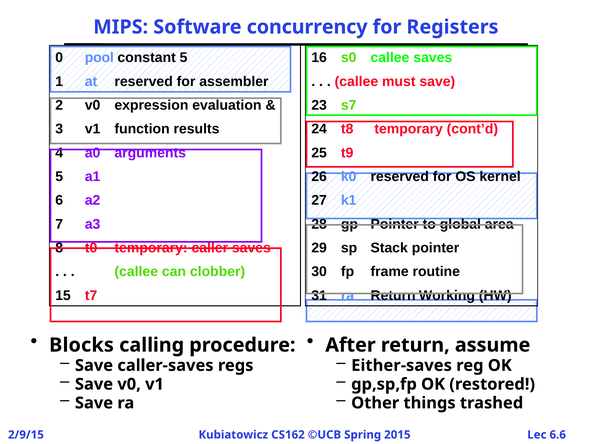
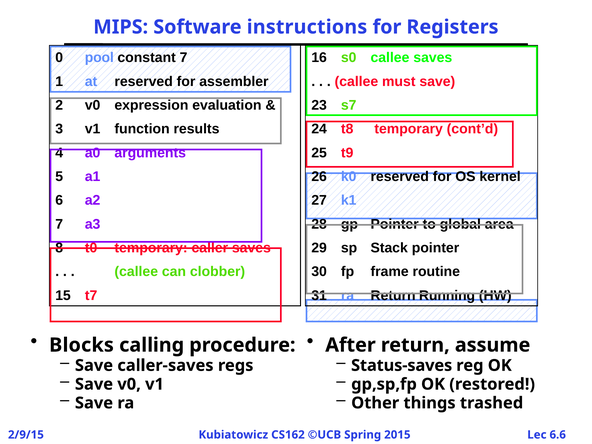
concurrency: concurrency -> instructions (307, 27)
constant 5: 5 -> 7 (184, 58)
Working: Working -> Running (447, 295)
Either-saves: Either-saves -> Status-saves (402, 365)
